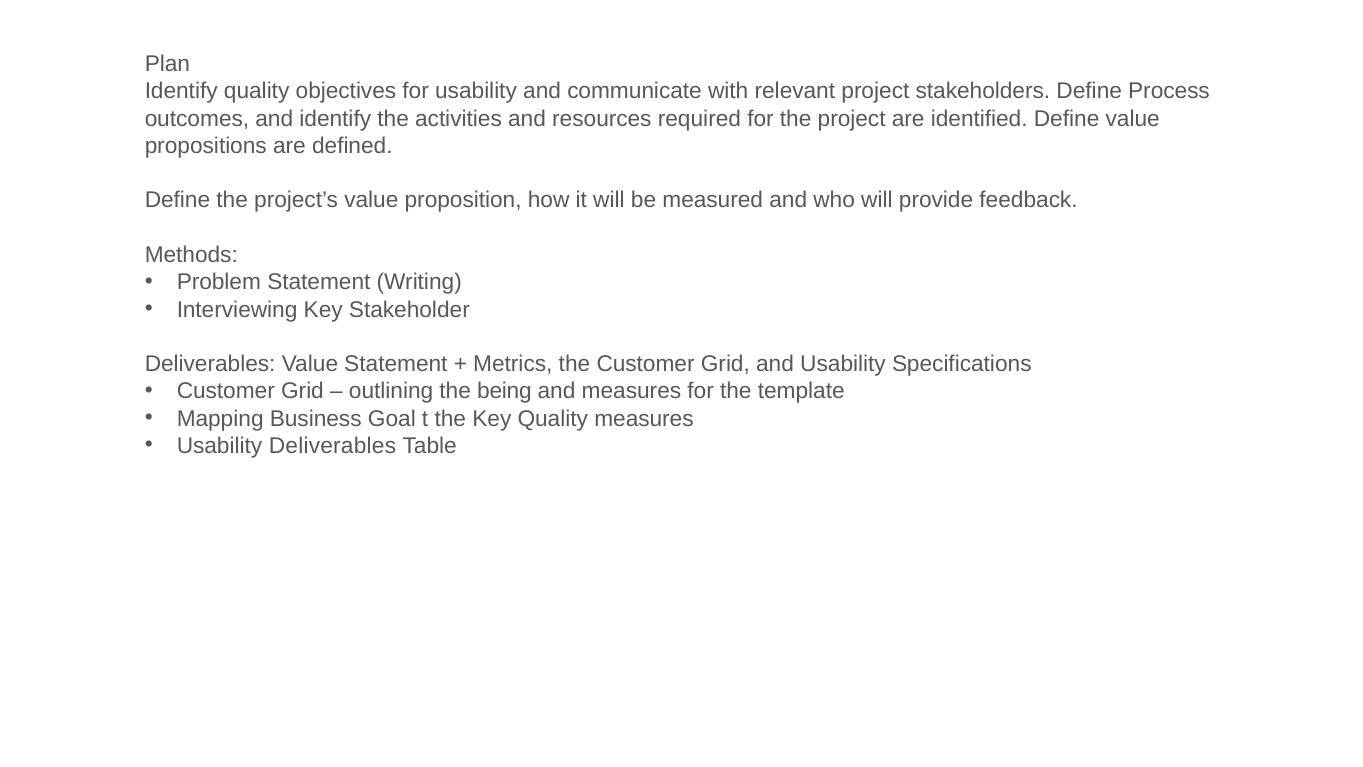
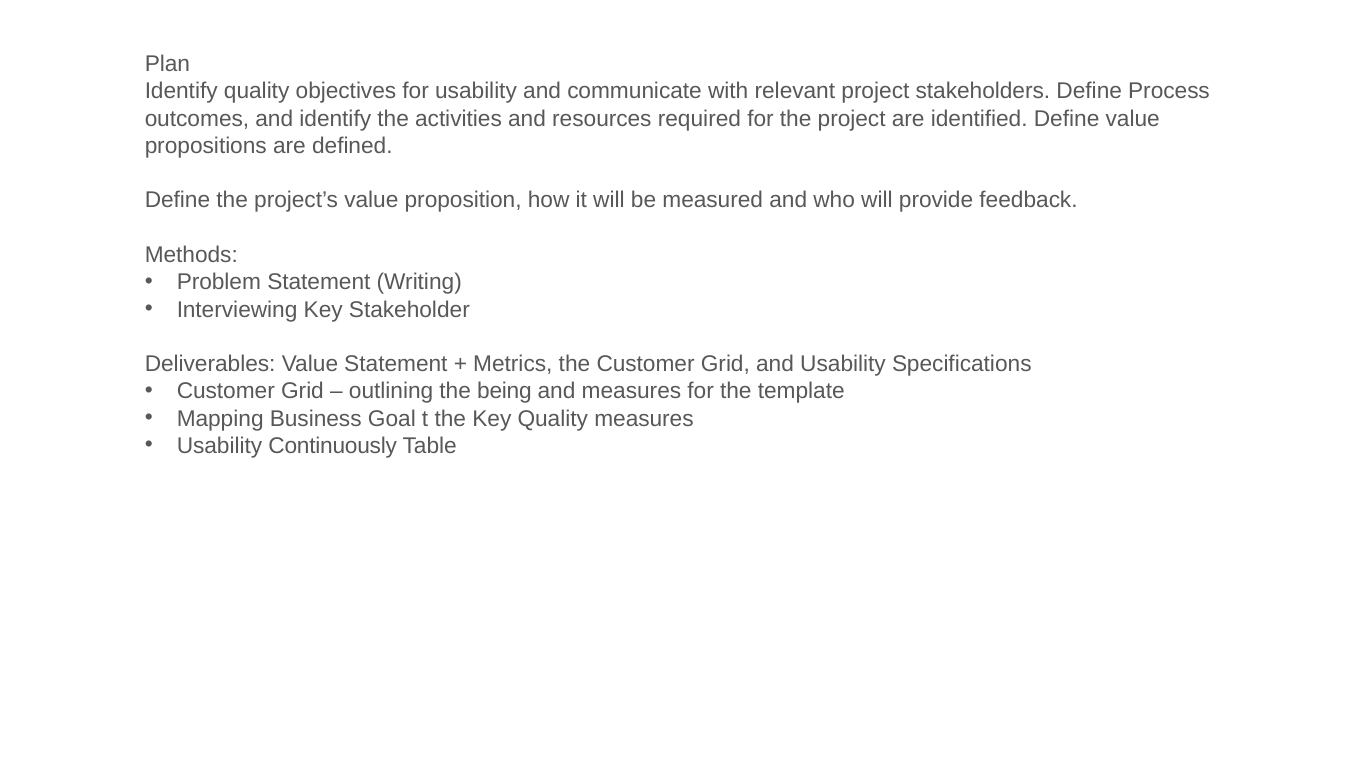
Usability Deliverables: Deliverables -> Continuously (333, 446)
